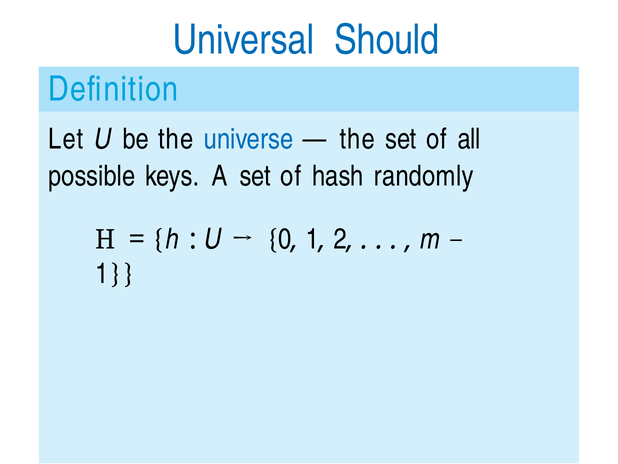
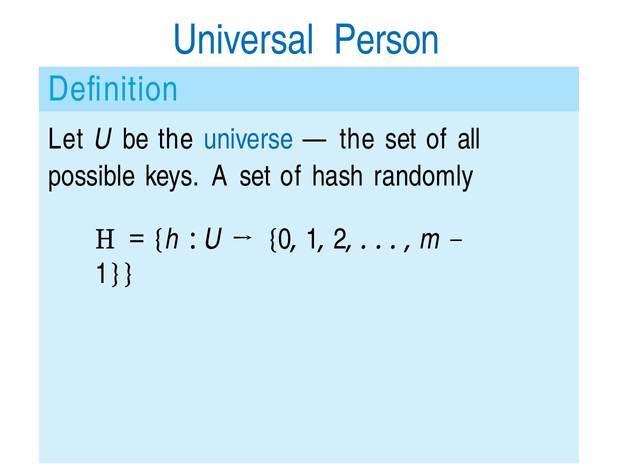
Should: Should -> Person (387, 40)
